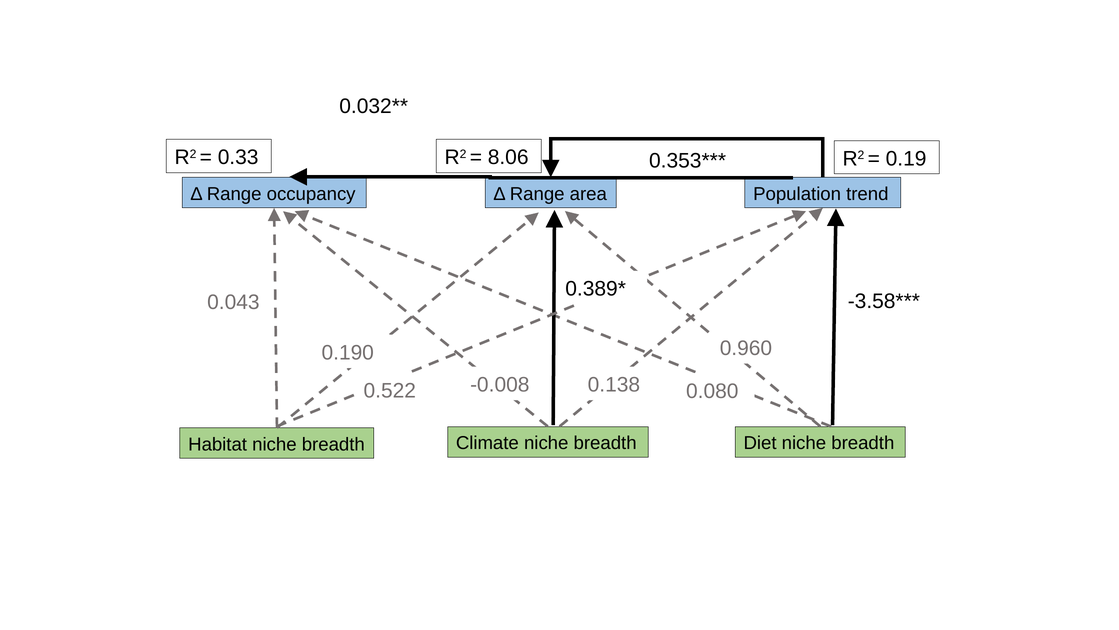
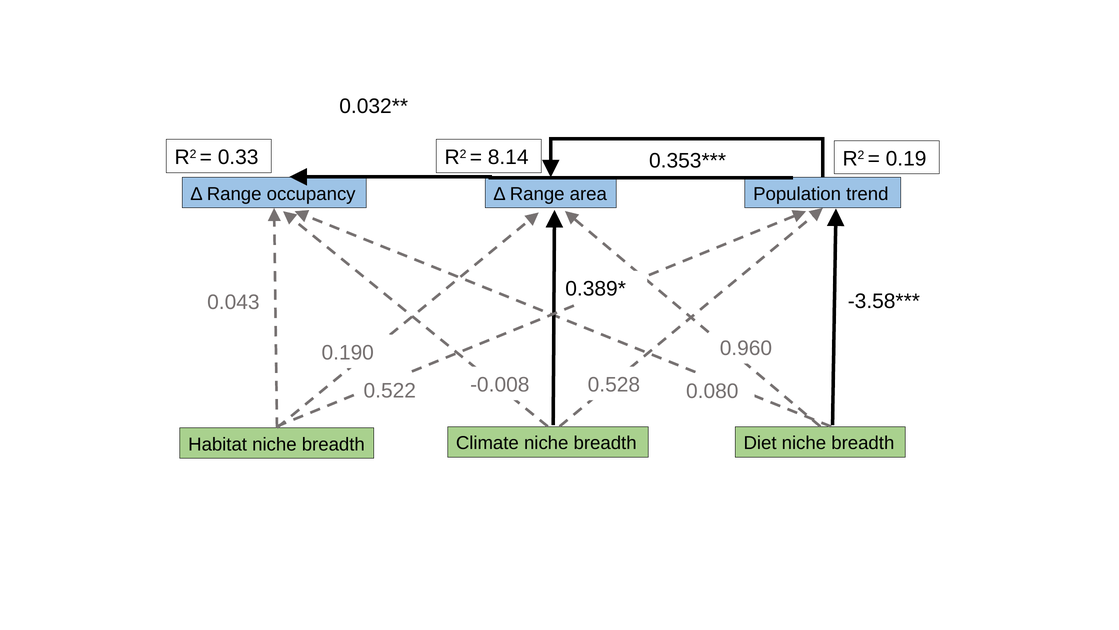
8.06: 8.06 -> 8.14 (508, 157)
0.138: 0.138 -> 0.528 (614, 385)
